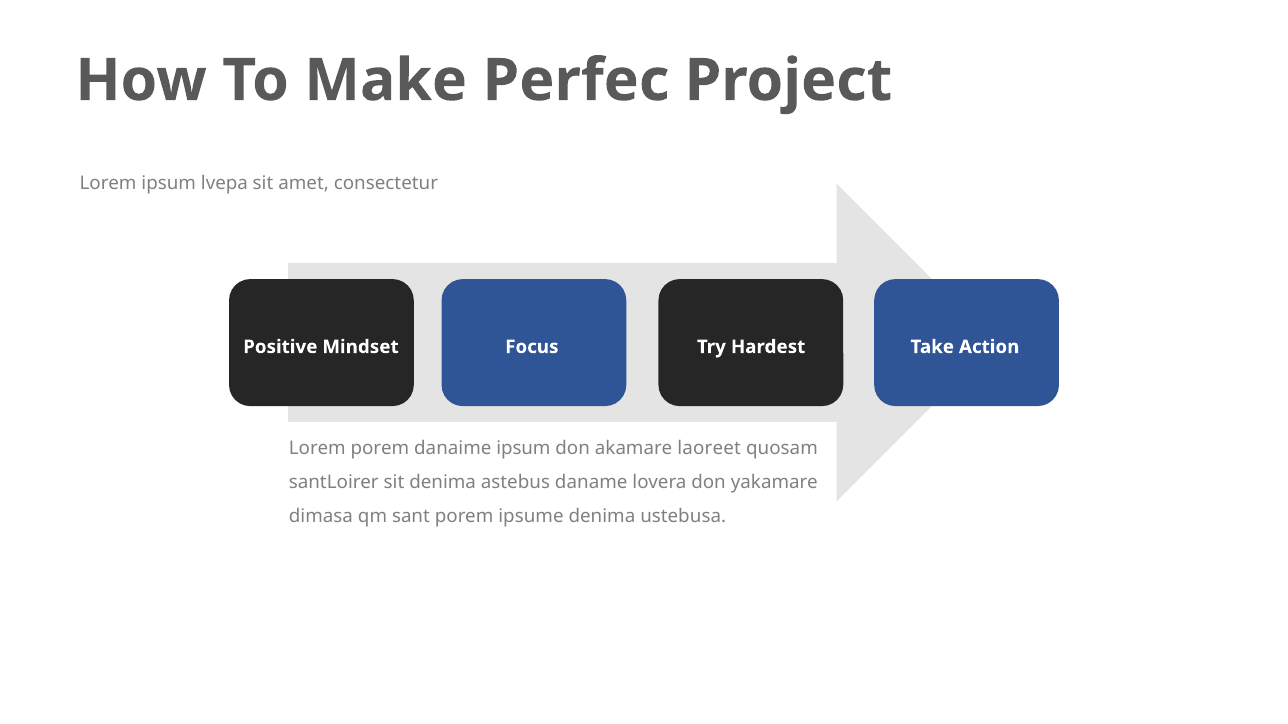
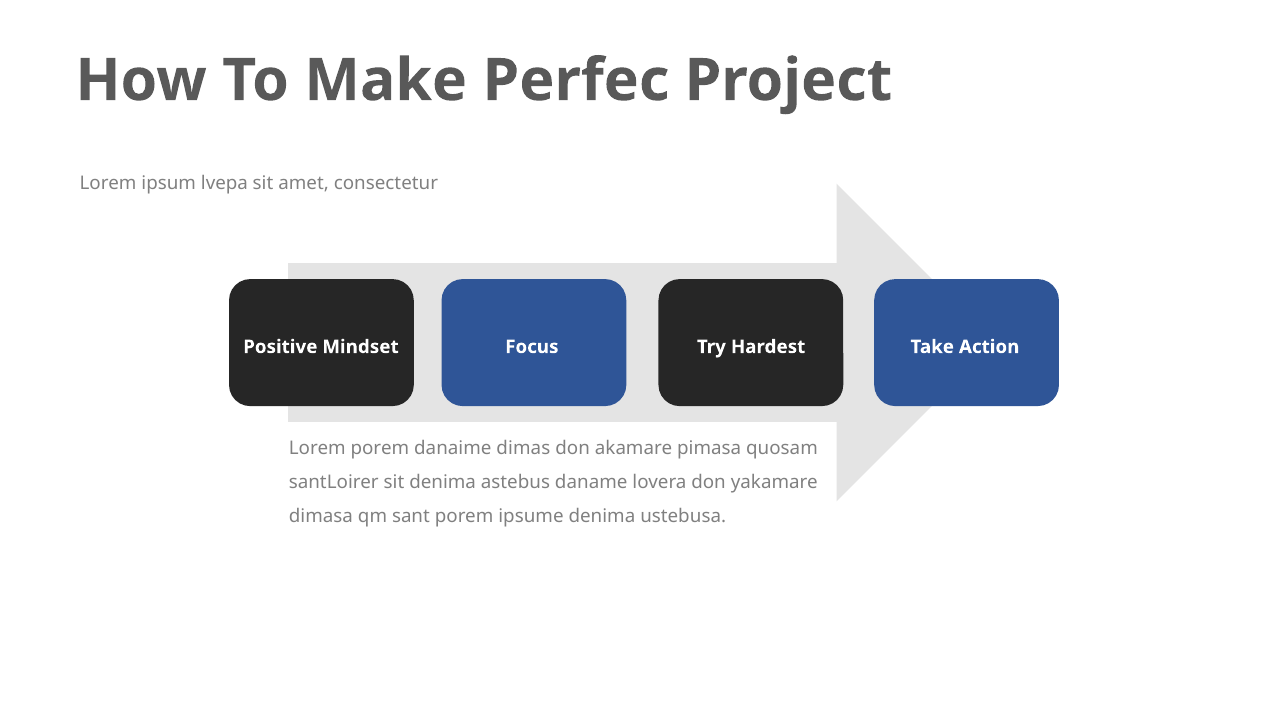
danaime ipsum: ipsum -> dimas (523, 449)
laoreet: laoreet -> pimasa (709, 449)
